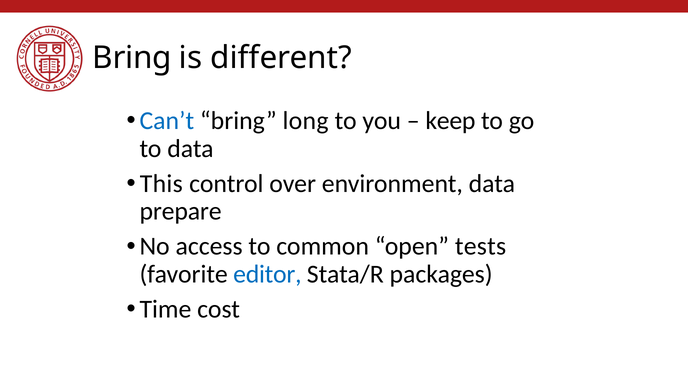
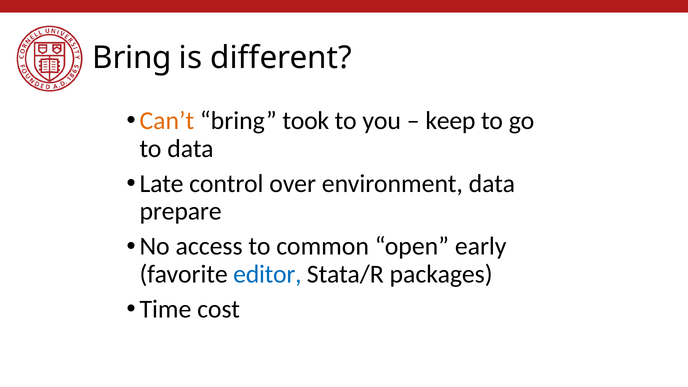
Can’t colour: blue -> orange (167, 121)
long: long -> took (306, 121)
This: This -> Late (162, 184)
tests: tests -> early (481, 246)
